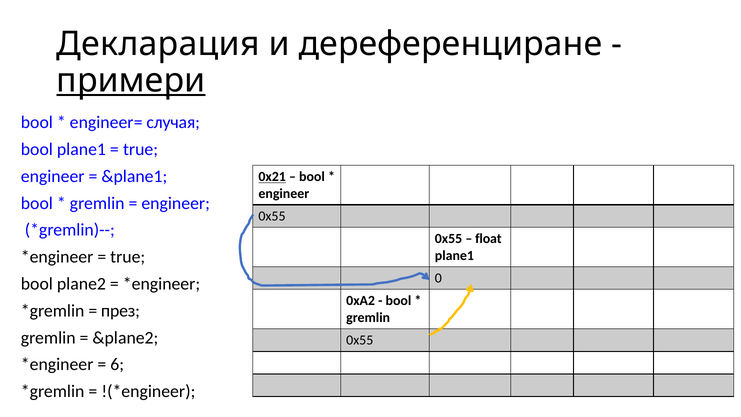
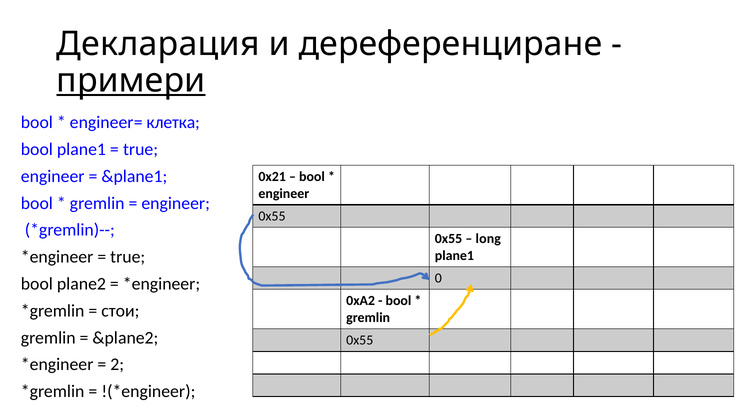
случая: случая -> клетка (173, 122)
0x21 underline: present -> none (272, 177)
float: float -> long (488, 239)
през: през -> стои (120, 311)
6: 6 -> 2 (117, 364)
